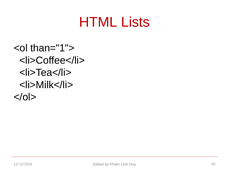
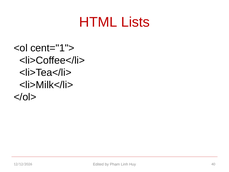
than="1">: than="1"> -> cent="1"> (52, 48)
